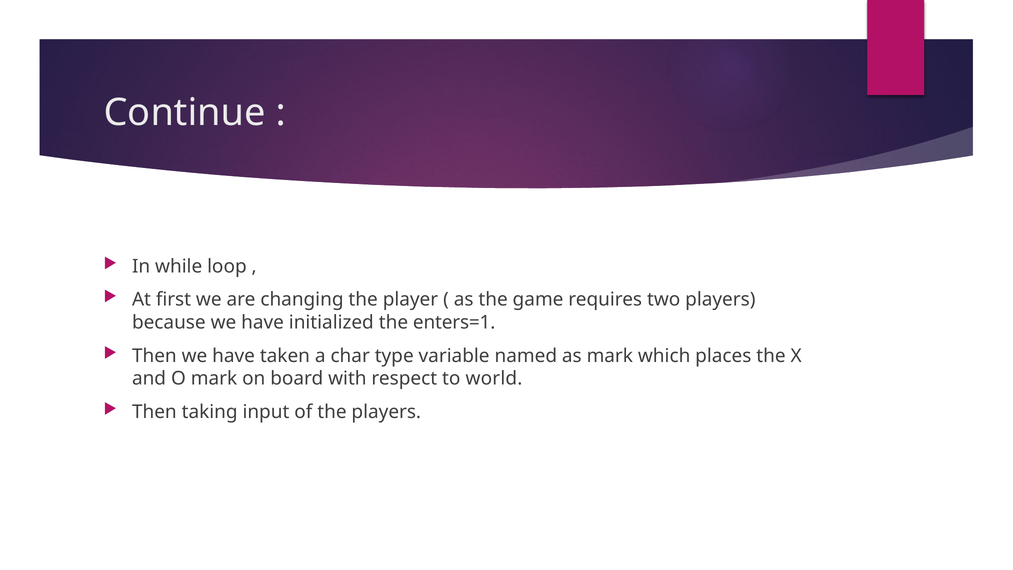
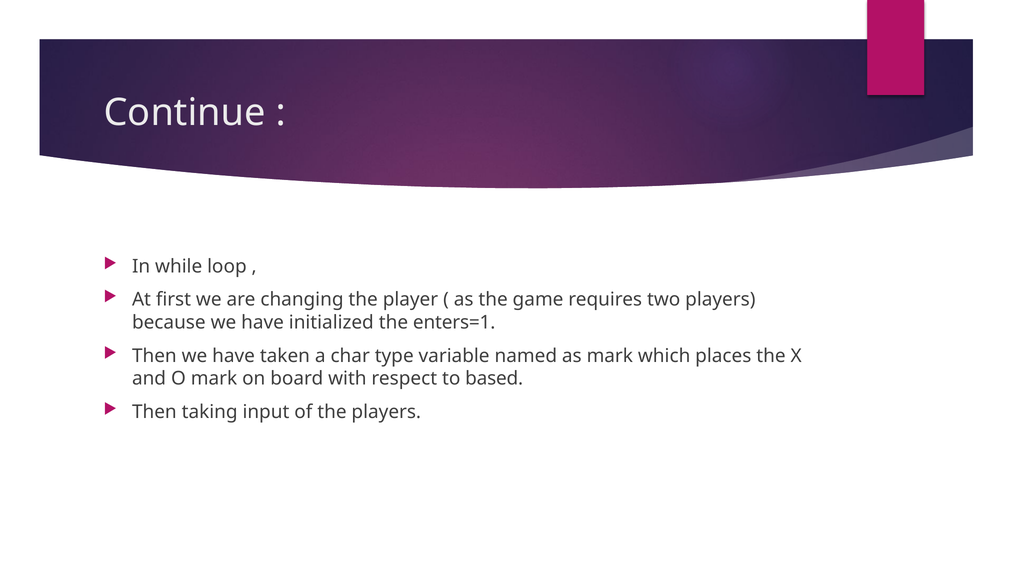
world: world -> based (494, 378)
